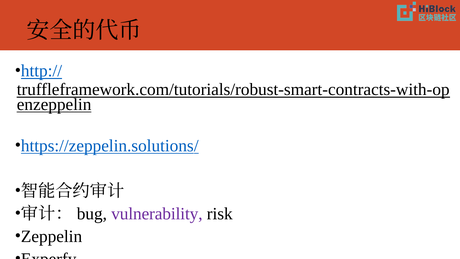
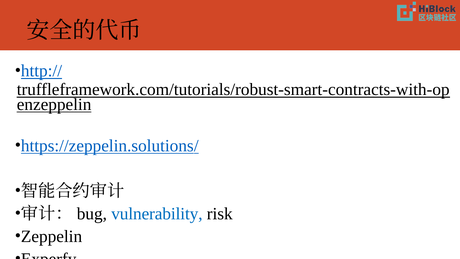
vulnerability colour: purple -> blue (157, 214)
